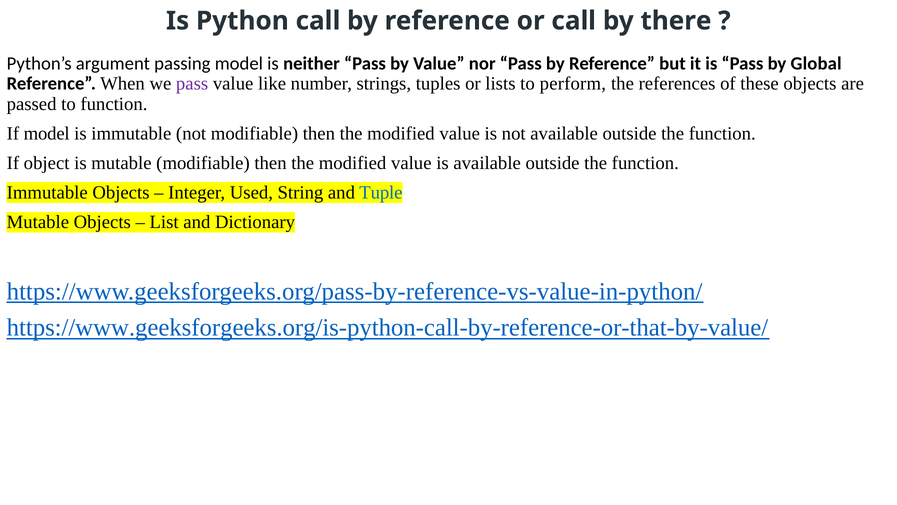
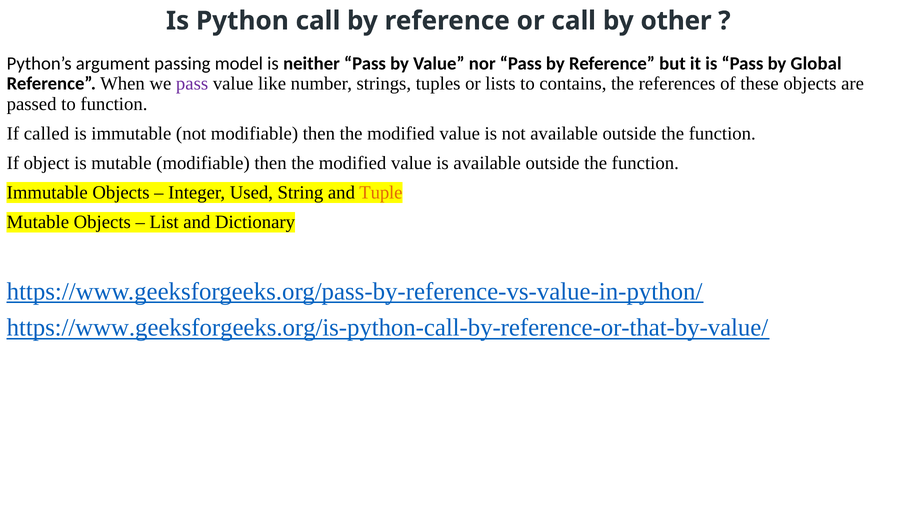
there: there -> other (676, 21)
perform: perform -> contains (573, 84)
If model: model -> called (47, 133)
Tuple colour: blue -> orange (381, 192)
